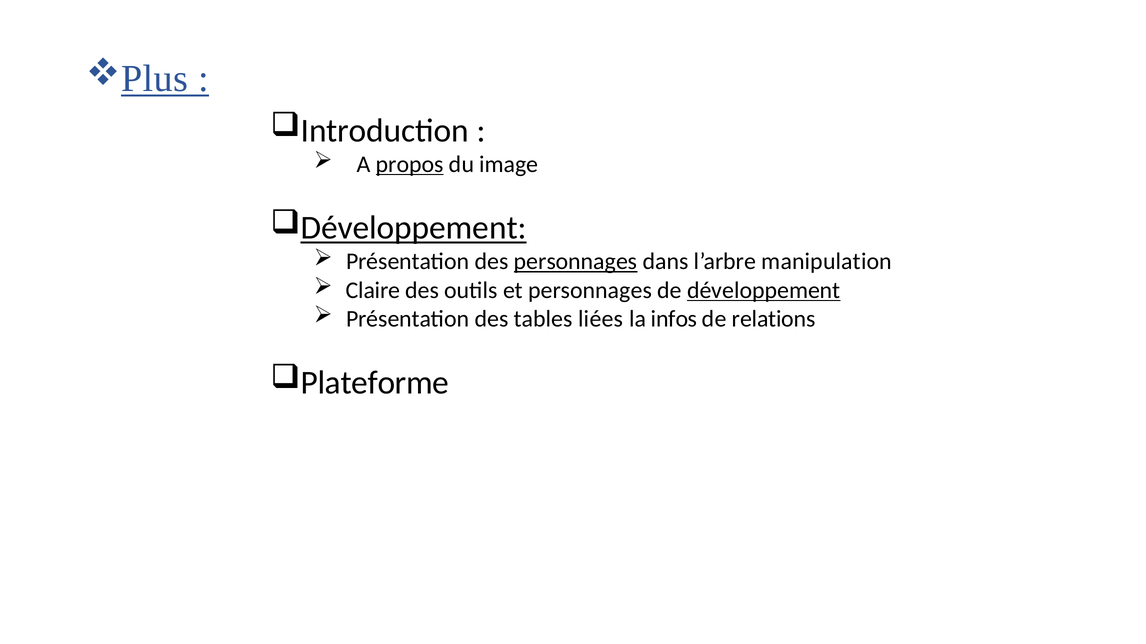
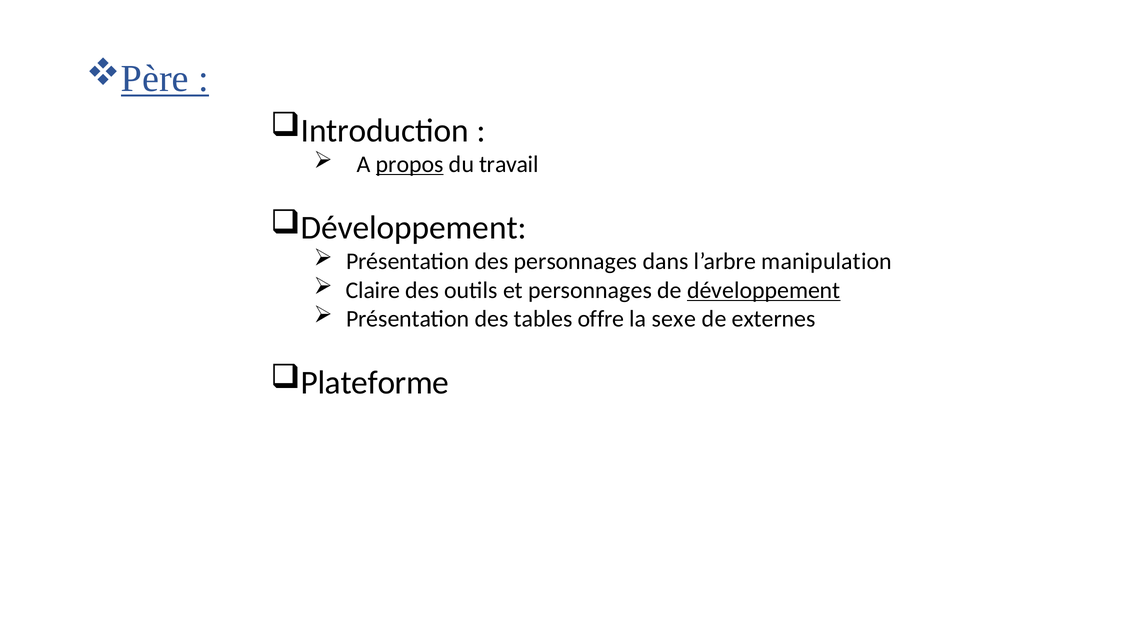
Plus: Plus -> Père (155, 79)
image: image -> travail (509, 164)
Développement underline: present -> none (414, 228)
personnages underline: present -> none (576, 262)
liées: liées -> offre (601, 319)
infos: infos -> sexe (674, 319)
relations: relations -> externes (774, 319)
